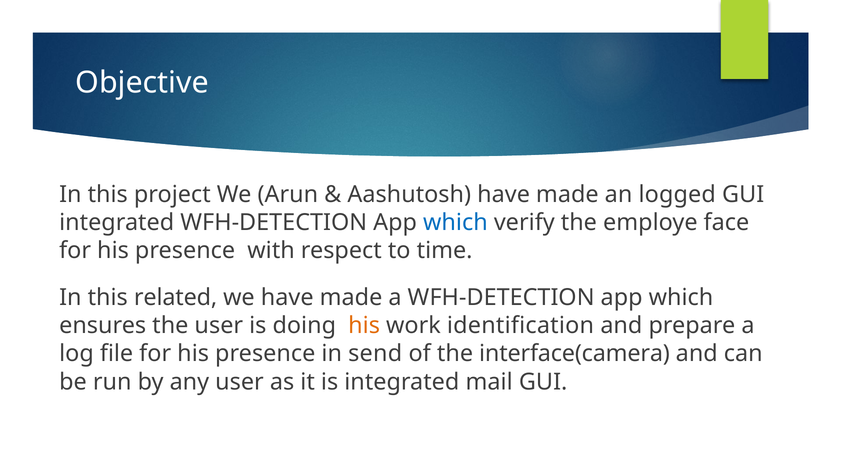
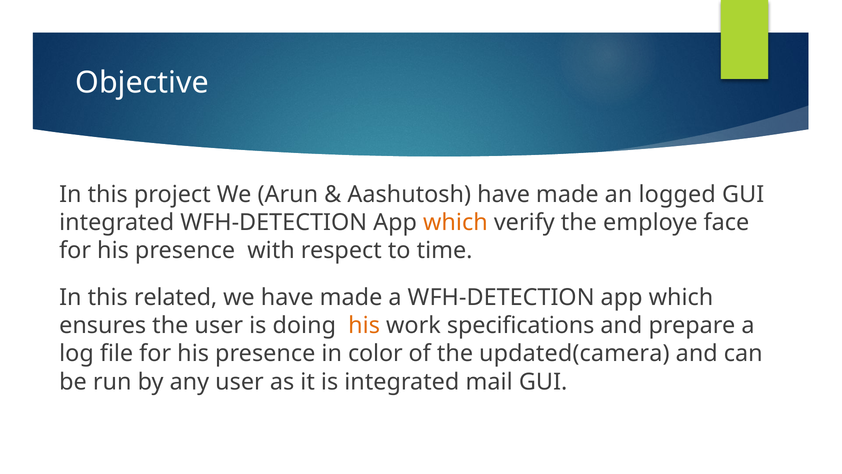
which colour: blue -> orange (455, 222)
identification: identification -> specifications (521, 325)
send: send -> color (375, 353)
interface(camera: interface(camera -> updated(camera (574, 353)
